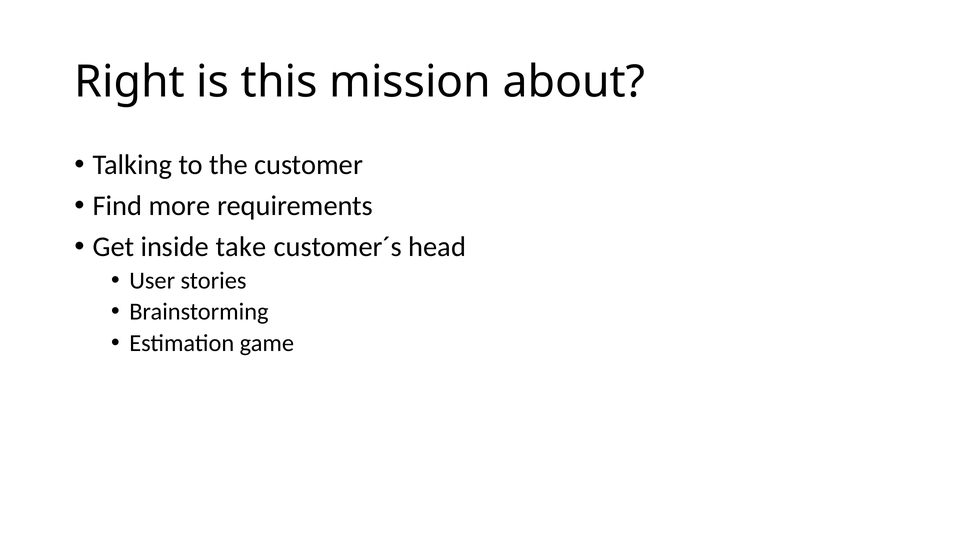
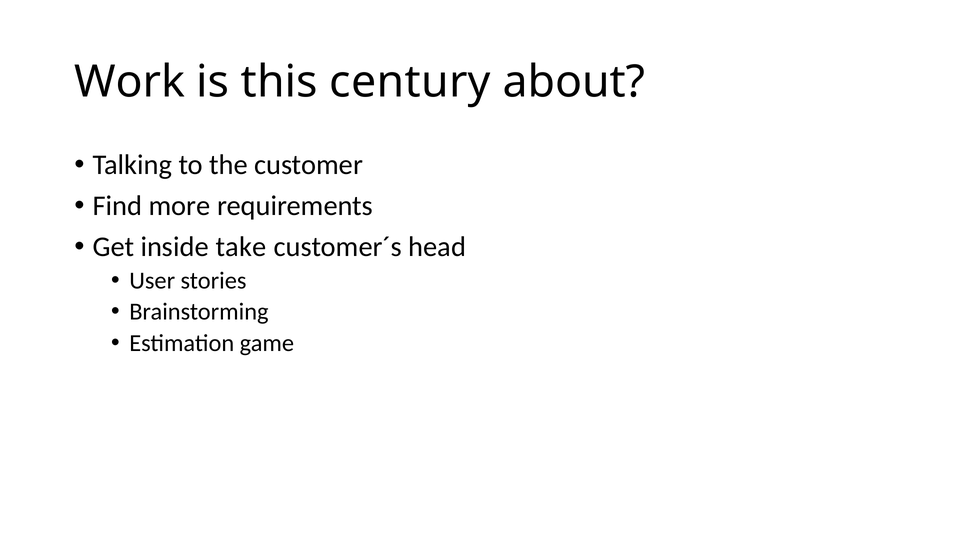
Right: Right -> Work (130, 82)
mission: mission -> century (410, 82)
